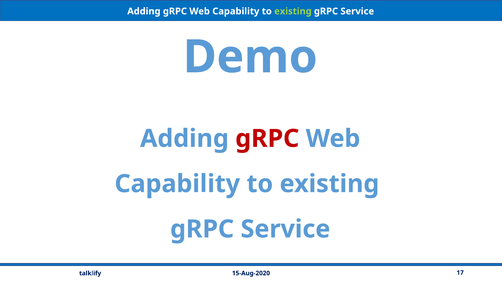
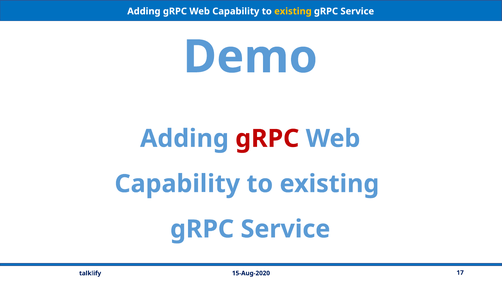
existing colour: light green -> yellow (293, 11)
